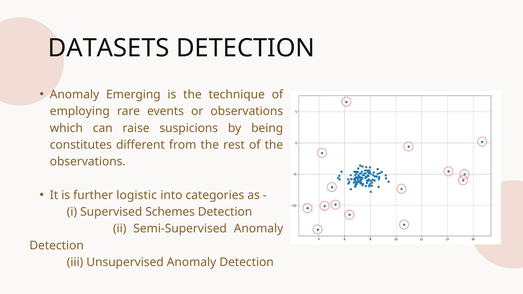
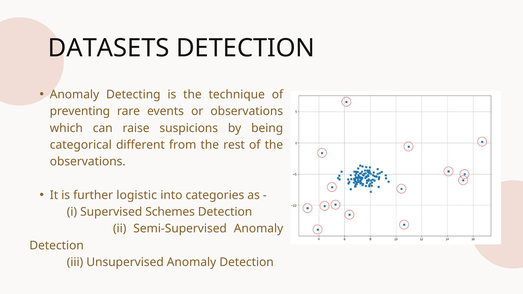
Emerging: Emerging -> Detecting (133, 95)
employing: employing -> preventing (80, 111)
constitutes: constitutes -> categorical (81, 145)
